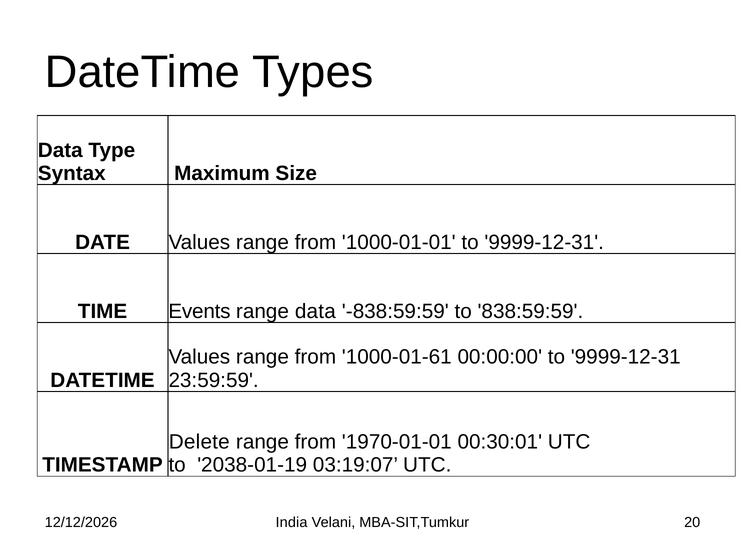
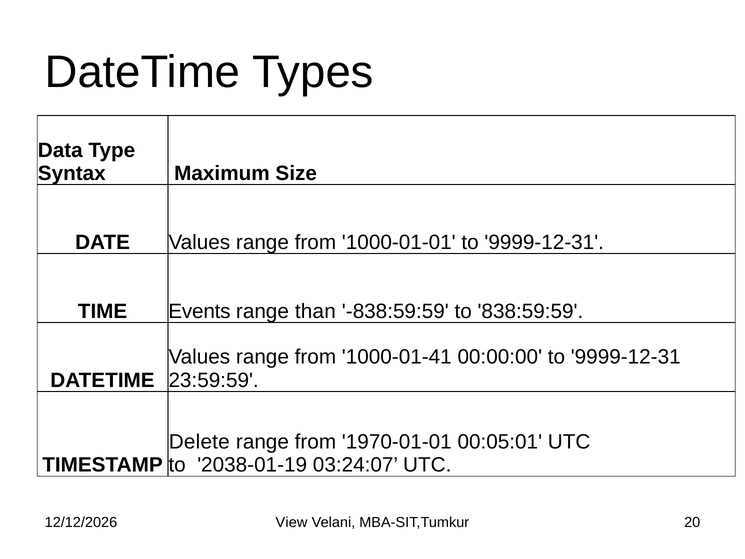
range data: data -> than (315, 311)
1000-01-61: 1000-01-61 -> 1000-01-41 (397, 357)
00:30:01: 00:30:01 -> 00:05:01 (500, 442)
03:19:07: 03:19:07 -> 03:24:07 (355, 465)
India: India -> View (292, 522)
